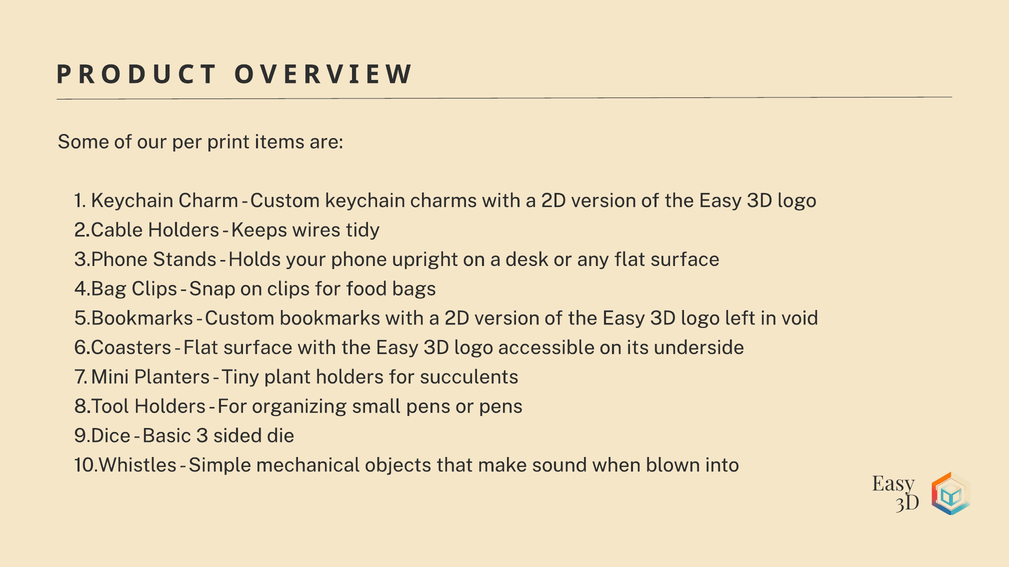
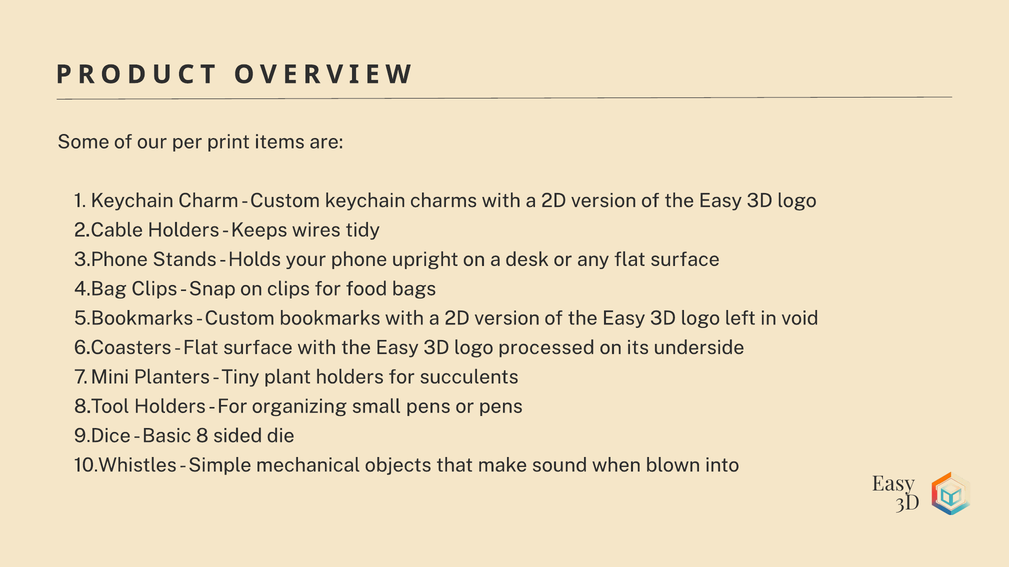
accessible: accessible -> processed (546, 348)
3: 3 -> 8 (202, 436)
